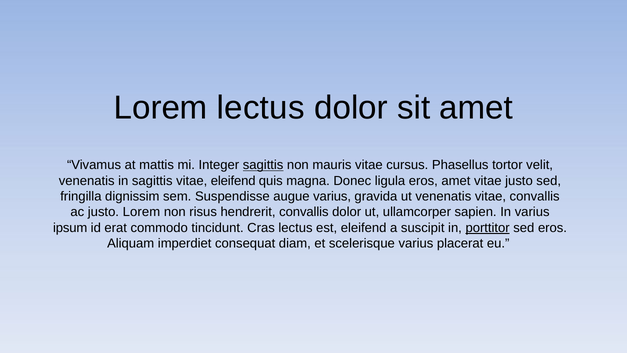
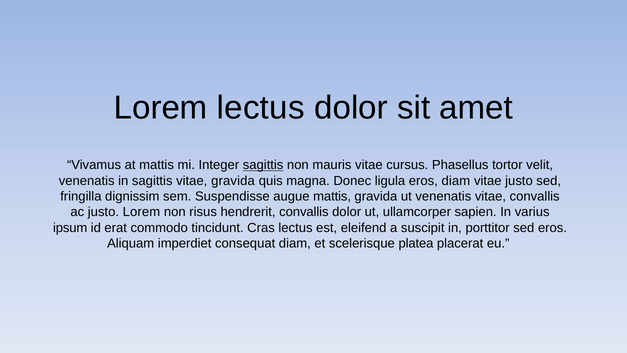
vitae eleifend: eleifend -> gravida (233, 181)
eros amet: amet -> diam (456, 181)
augue varius: varius -> mattis (332, 196)
porttitor underline: present -> none (488, 228)
scelerisque varius: varius -> platea (416, 243)
